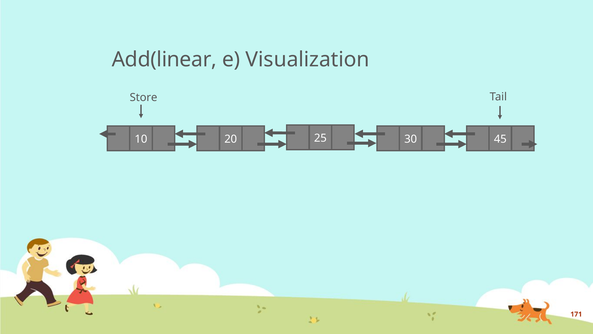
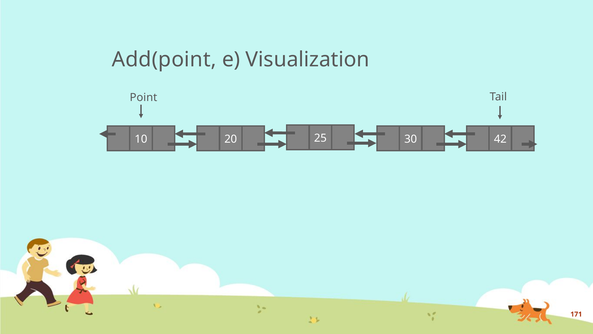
Add(linear: Add(linear -> Add(point (164, 60)
Store: Store -> Point (143, 97)
45: 45 -> 42 (500, 139)
